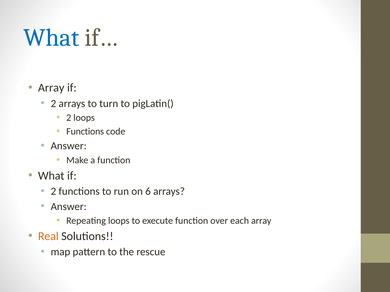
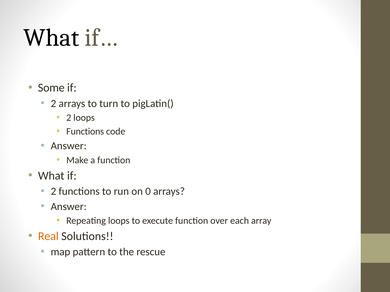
What colour: blue -> black (51, 38)
Array: Array -> Some (51, 88)
6: 6 -> 0 (148, 192)
